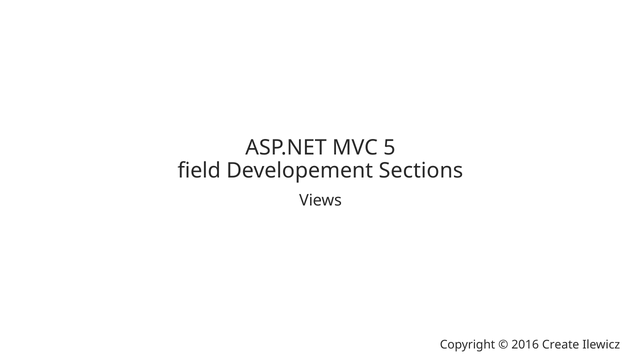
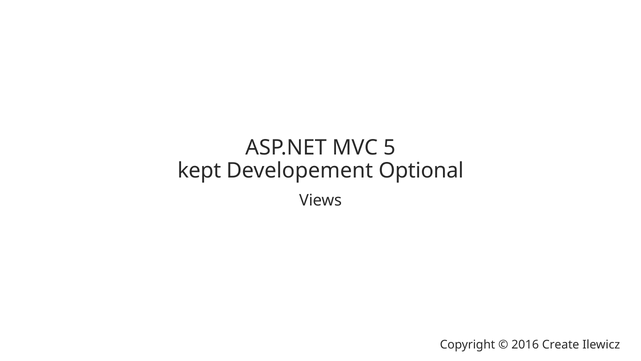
field: field -> kept (199, 170)
Sections: Sections -> Optional (421, 170)
